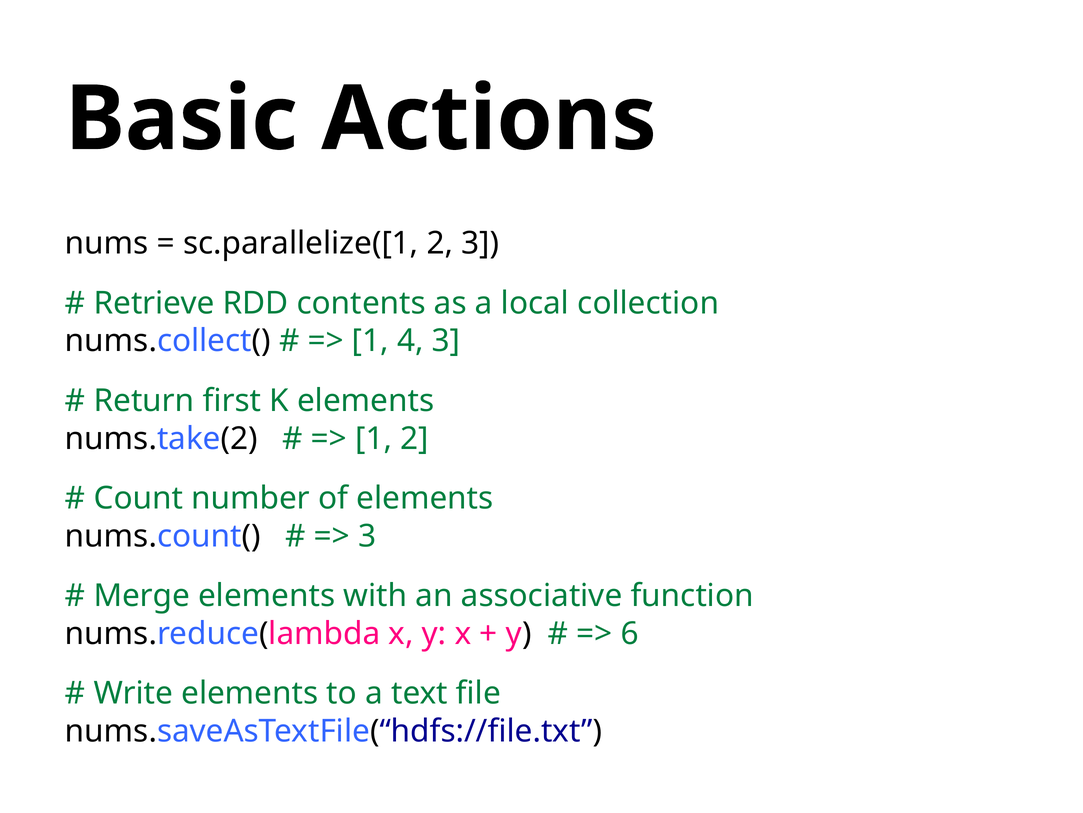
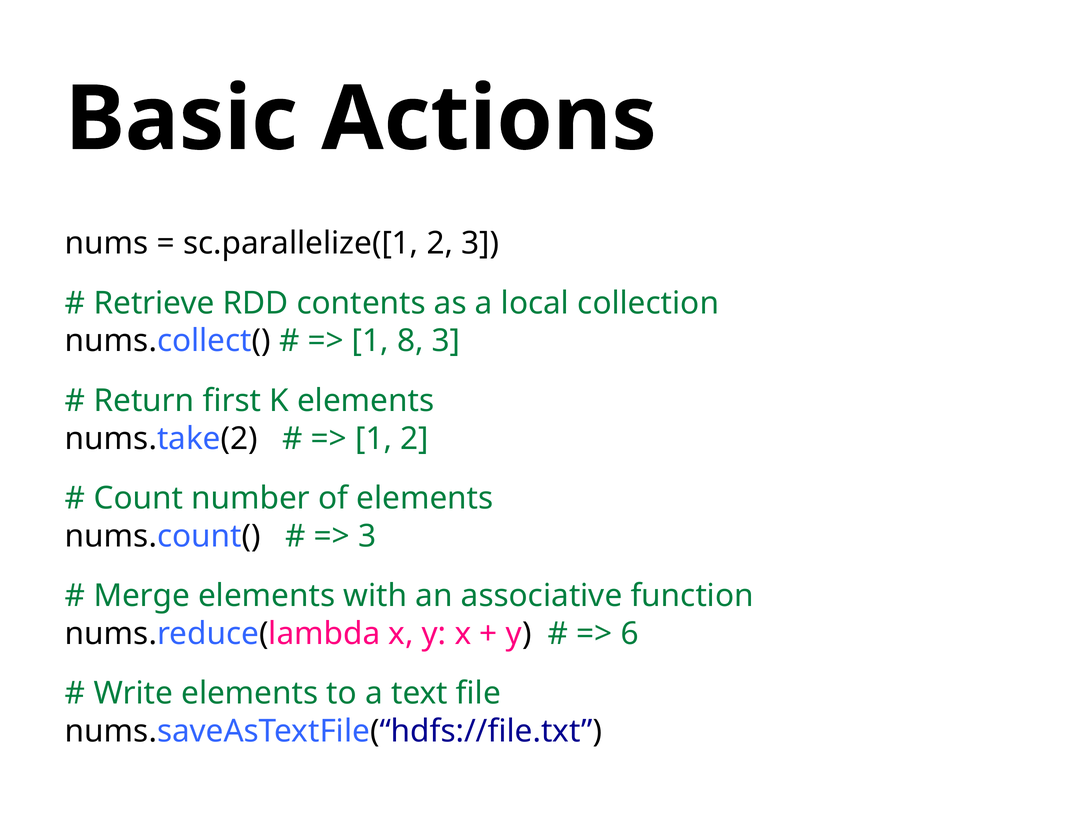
4: 4 -> 8 (410, 341)
